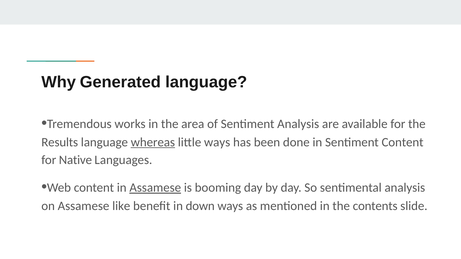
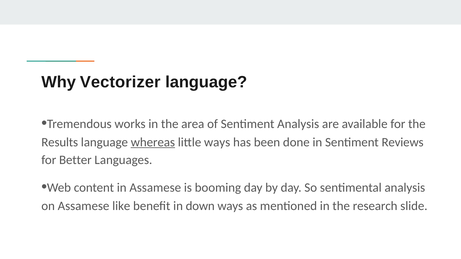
Generated: Generated -> Vectorizer (120, 82)
Sentiment Content: Content -> Reviews (403, 142)
Native: Native -> Better (75, 160)
Assamese underline: present -> none (155, 188)
contents: contents -> research (375, 206)
